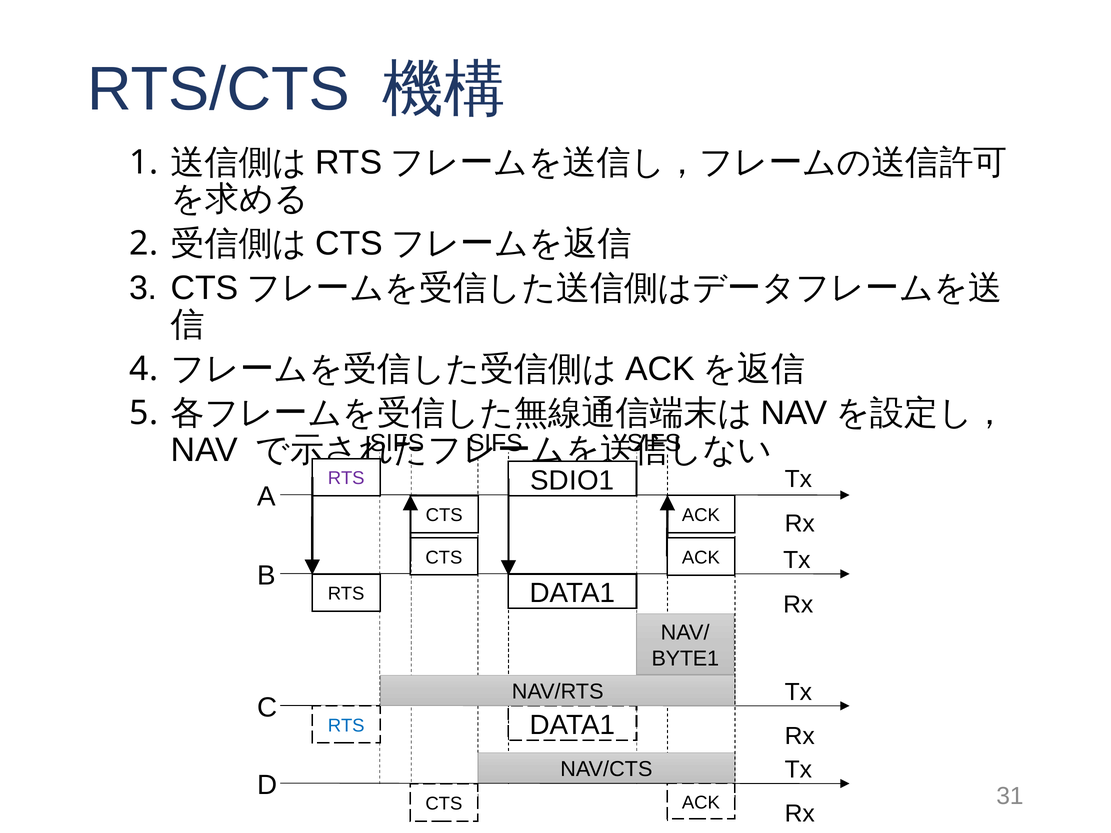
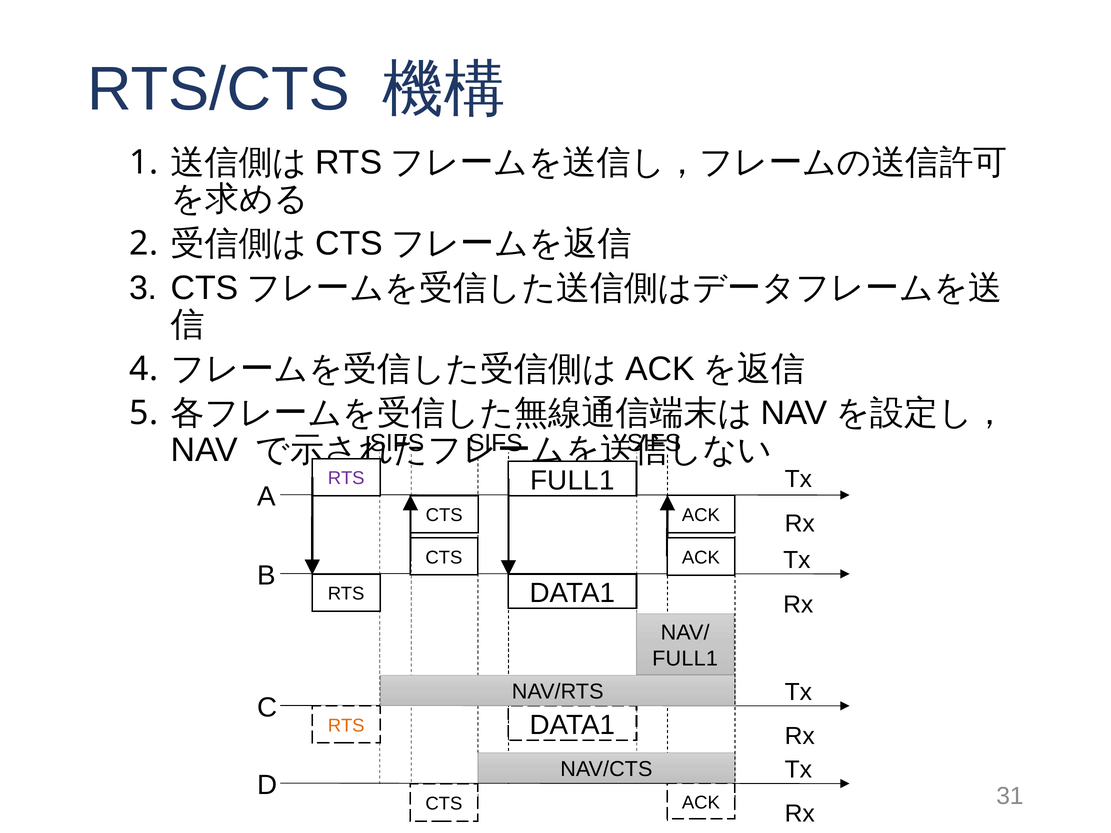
SDIO1: SDIO1 -> FULL1 (572, 481)
BYTE1: BYTE1 -> FULL1 (685, 659)
RTS colour: blue -> orange (346, 726)
